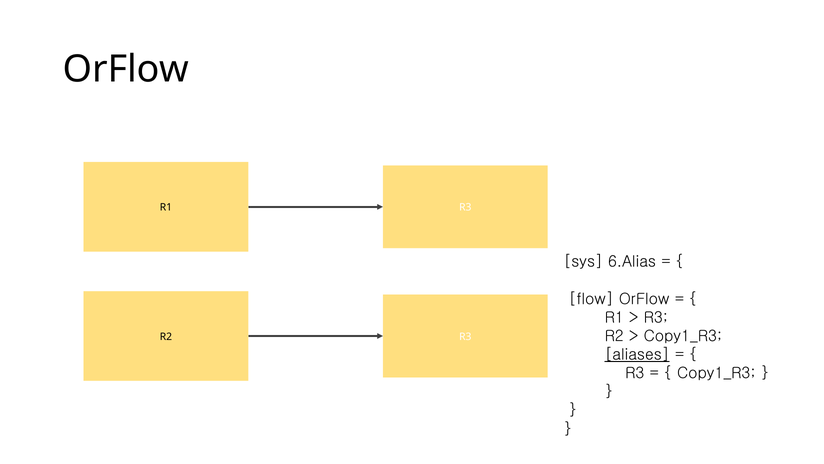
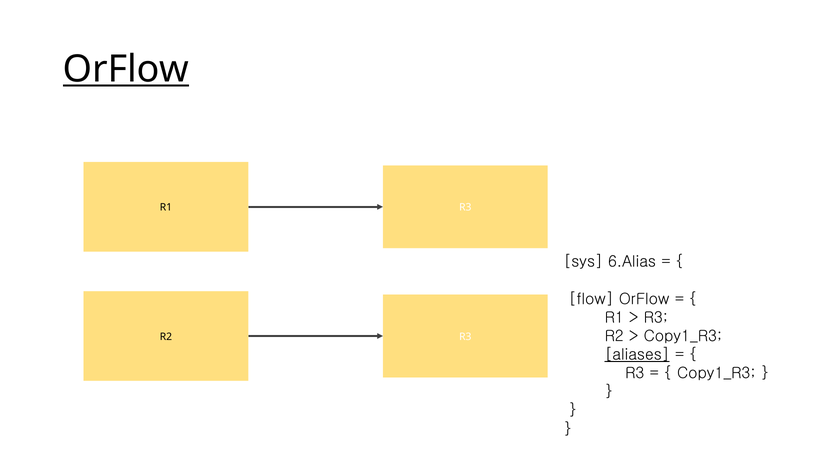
OrFlow underline: none -> present (126, 69)
